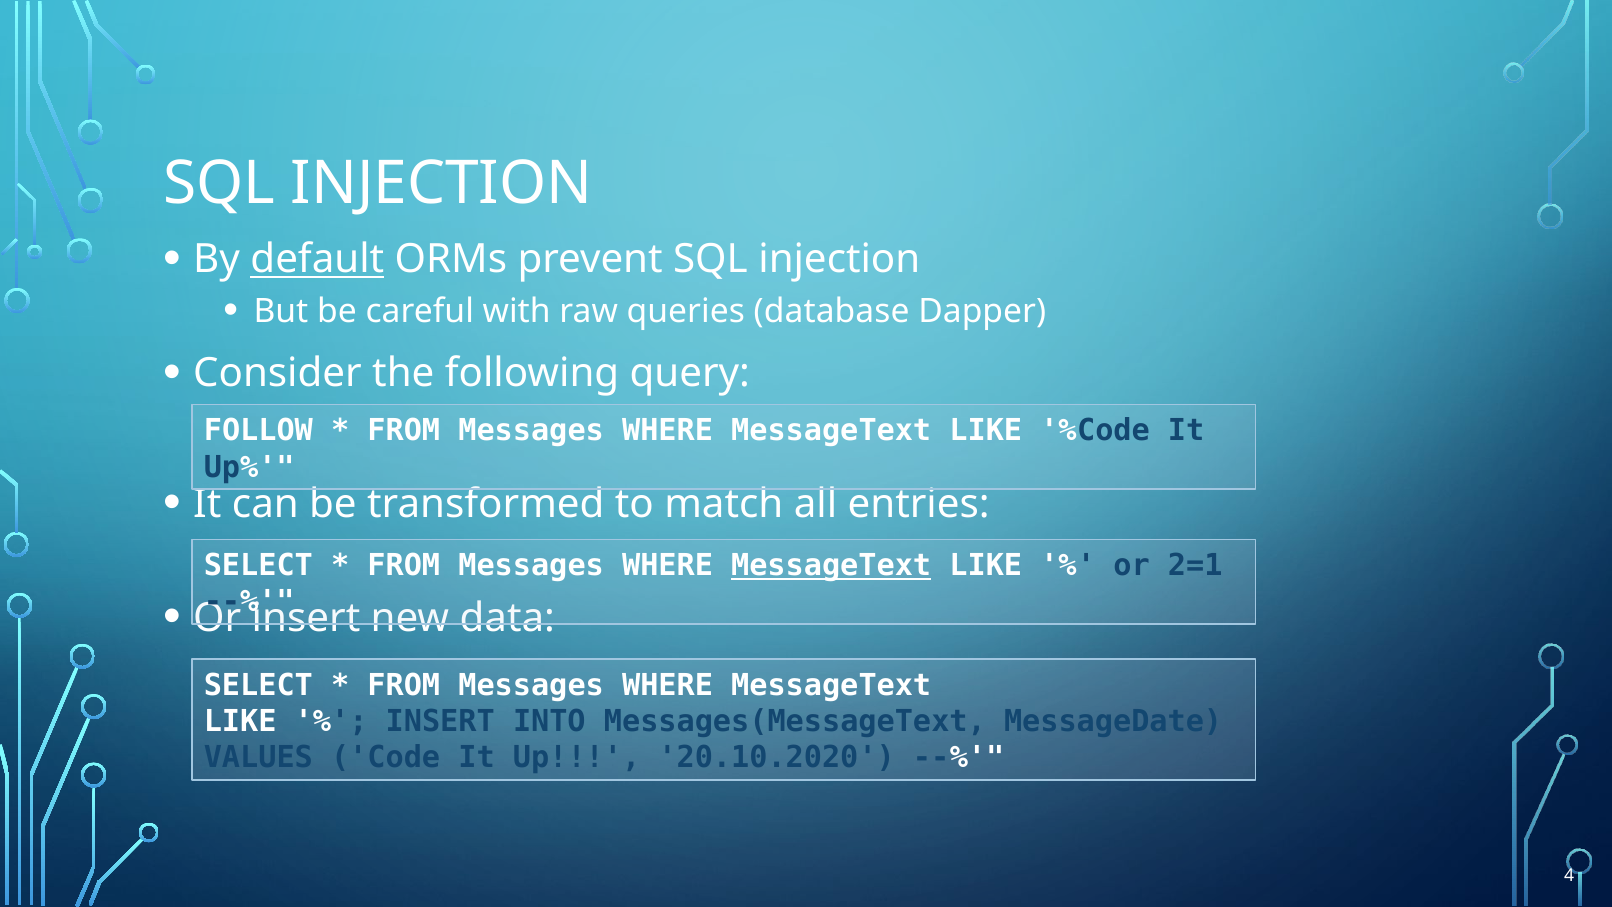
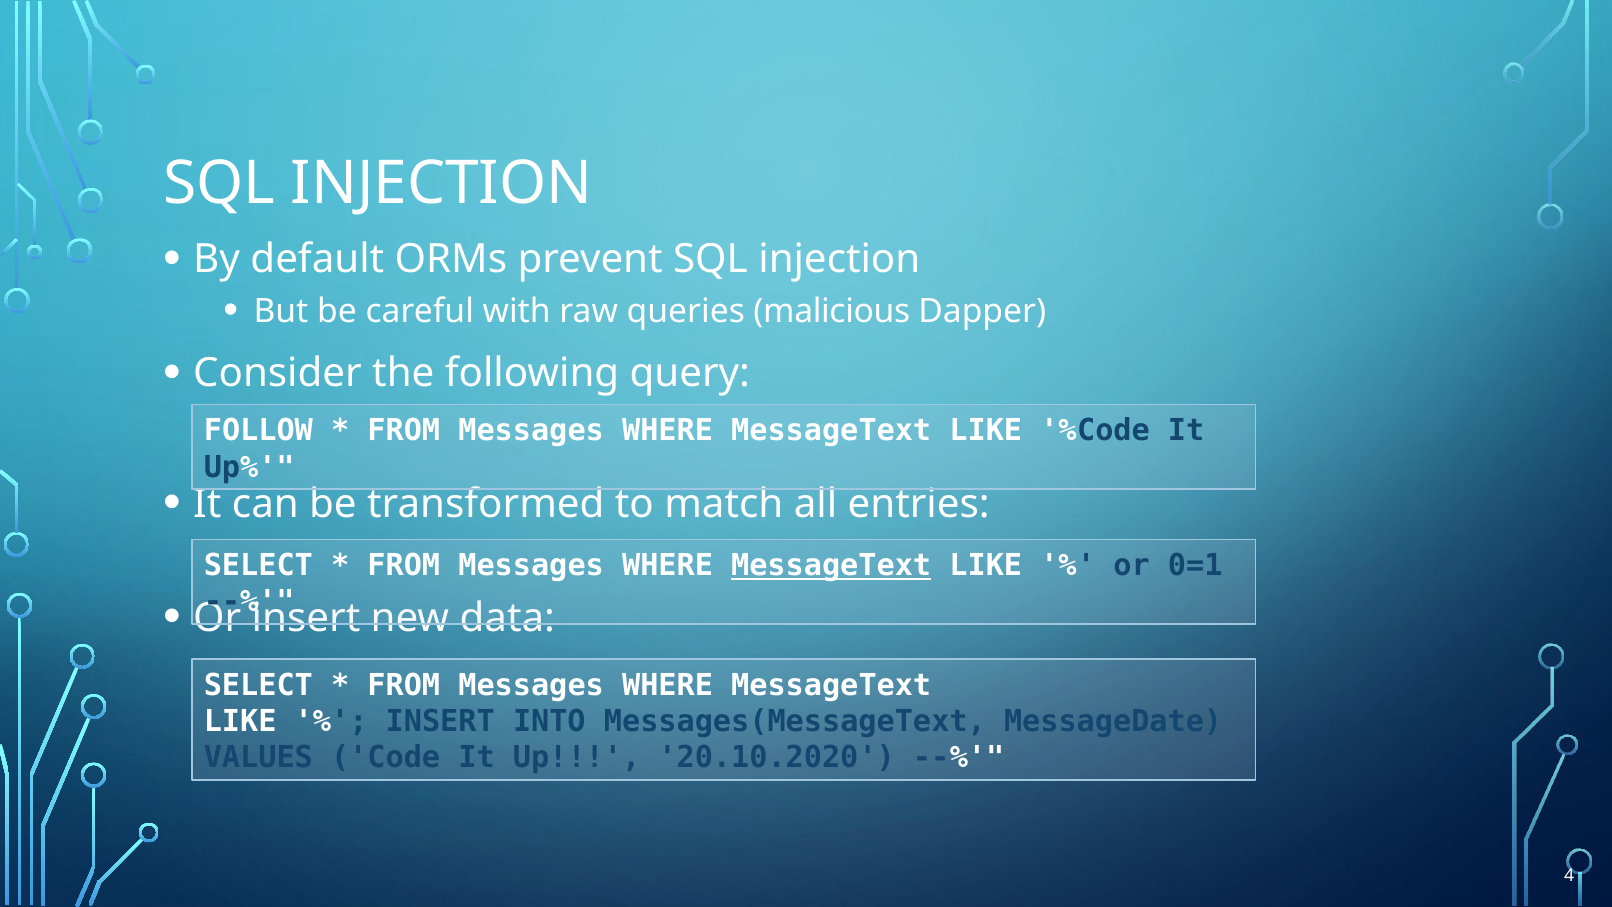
default underline: present -> none (317, 259)
database: database -> malicious (832, 312)
2=1: 2=1 -> 0=1 (1195, 566)
